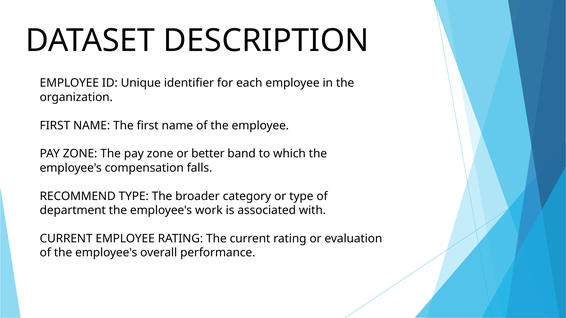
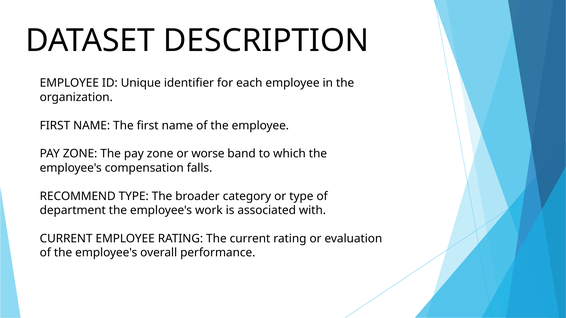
better: better -> worse (208, 154)
